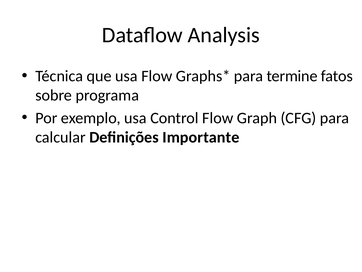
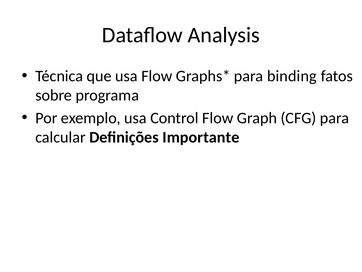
termine: termine -> binding (292, 76)
